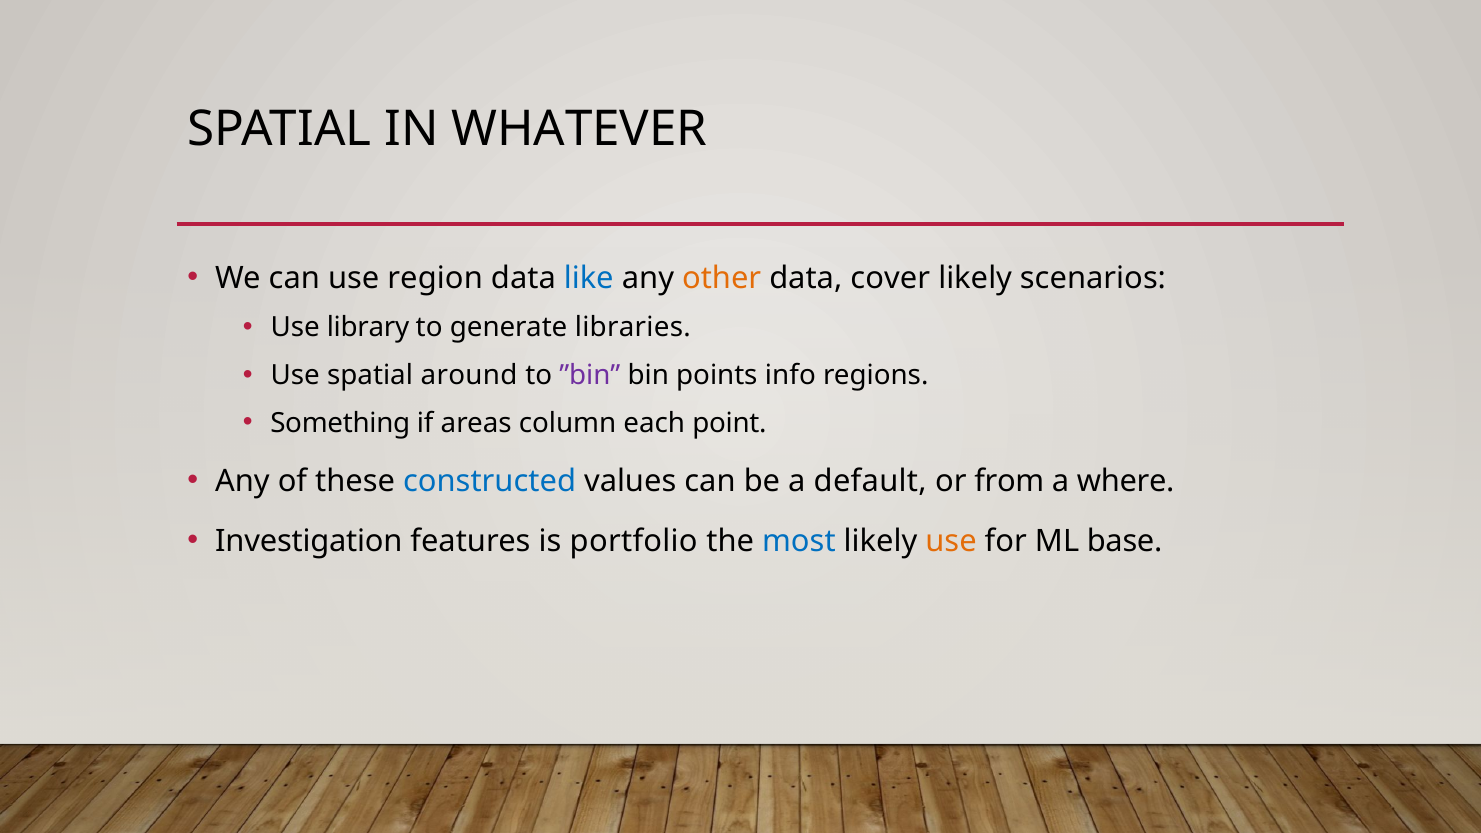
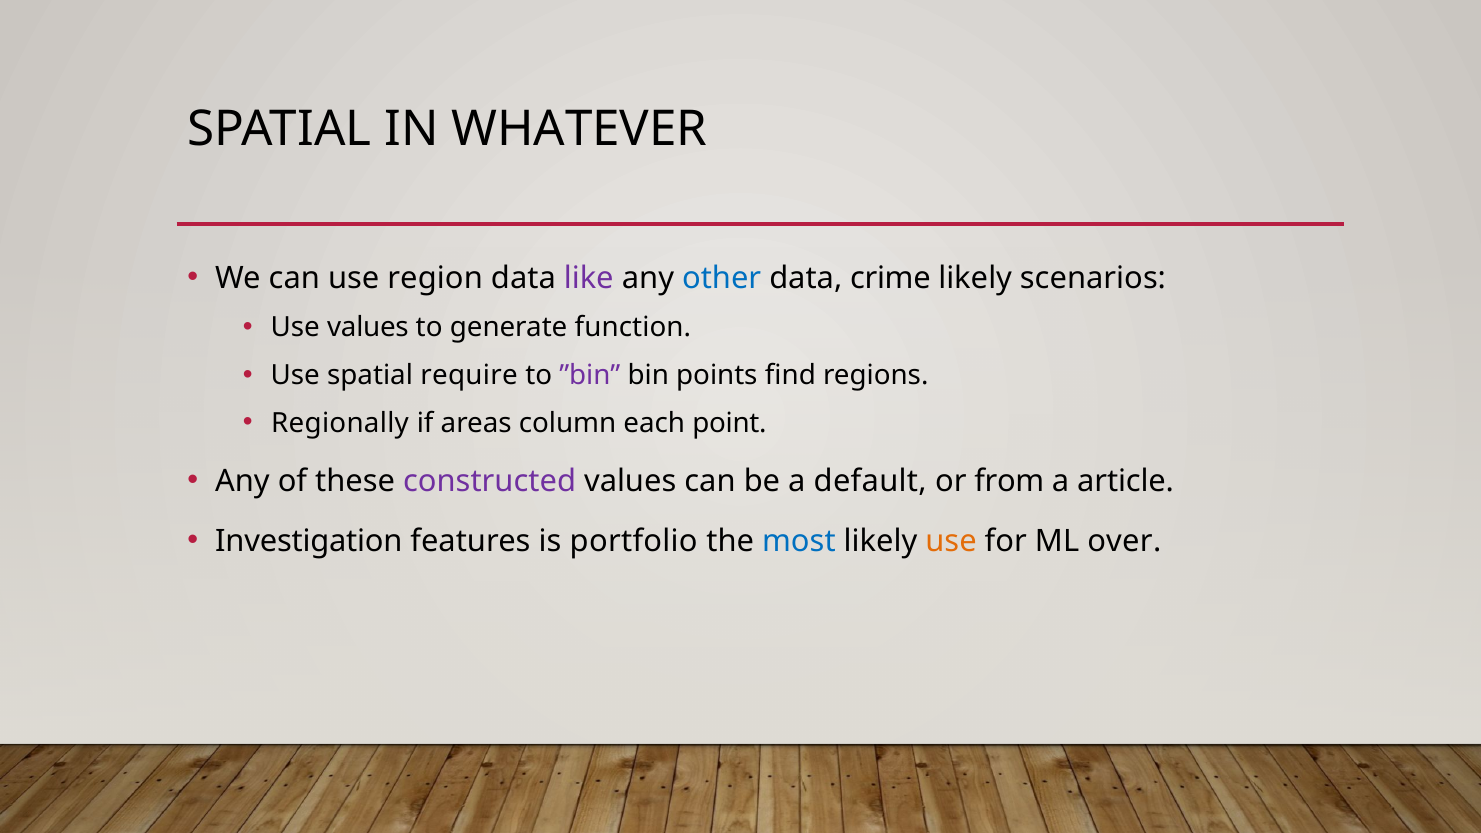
like colour: blue -> purple (589, 278)
other colour: orange -> blue (722, 278)
cover: cover -> crime (890, 278)
Use library: library -> values (368, 328)
libraries: libraries -> function (633, 328)
around: around -> require (469, 375)
info: info -> find (790, 375)
Something: Something -> Regionally (340, 423)
constructed colour: blue -> purple (490, 481)
where: where -> article (1126, 481)
base: base -> over (1124, 541)
